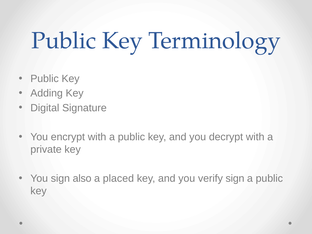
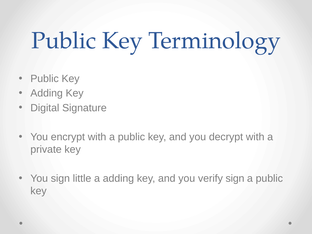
also: also -> little (82, 179)
a placed: placed -> adding (118, 179)
